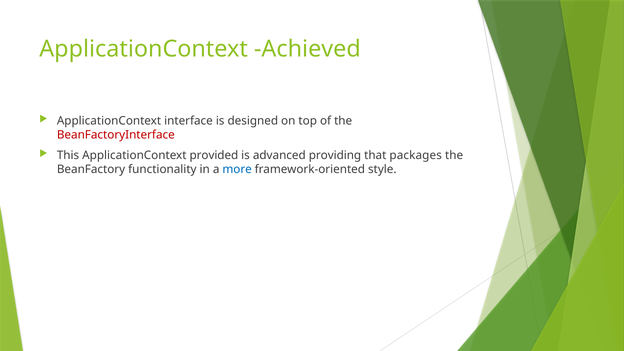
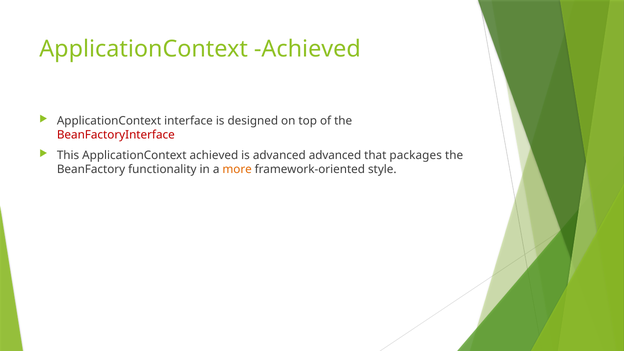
This ApplicationContext provided: provided -> achieved (214, 155)
advanced providing: providing -> advanced (335, 155)
more colour: blue -> orange (237, 169)
